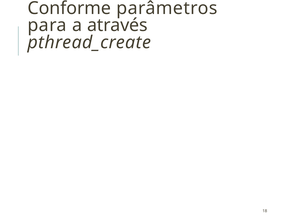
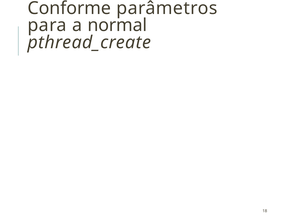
através: através -> normal (117, 25)
